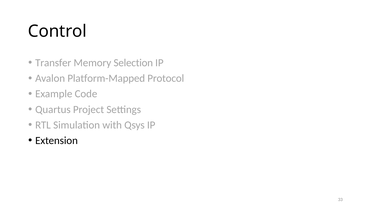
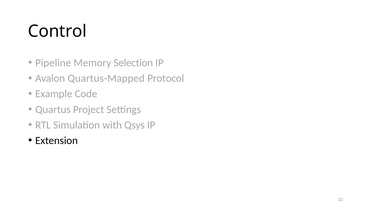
Transfer: Transfer -> Pipeline (53, 63)
Platform-Mapped: Platform-Mapped -> Quartus-Mapped (106, 78)
